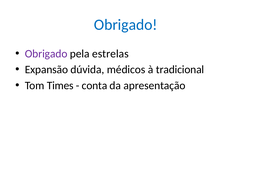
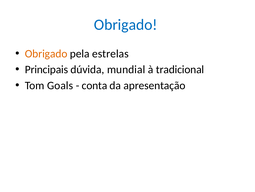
Obrigado colour: purple -> orange (46, 53)
Expansão: Expansão -> Principais (46, 69)
médicos: médicos -> mundial (126, 69)
Times: Times -> Goals (60, 85)
